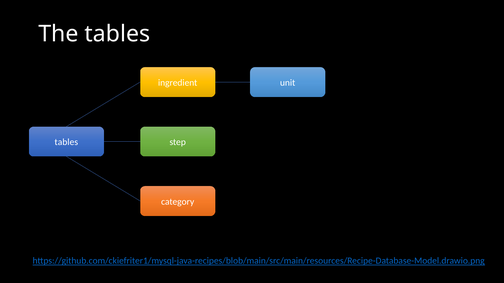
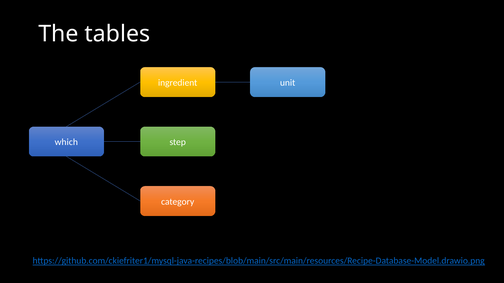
tables: tables -> which (66, 142)
